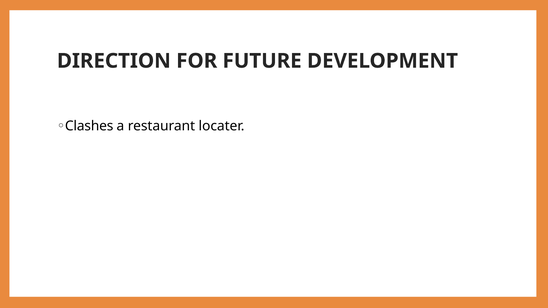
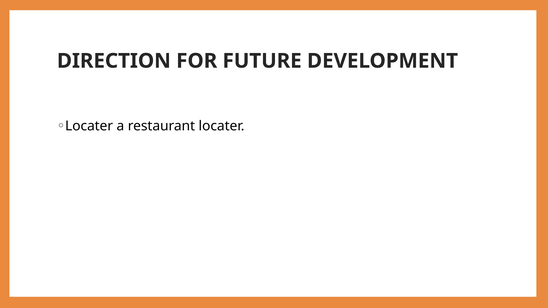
Clashes: Clashes -> Locater (89, 126)
